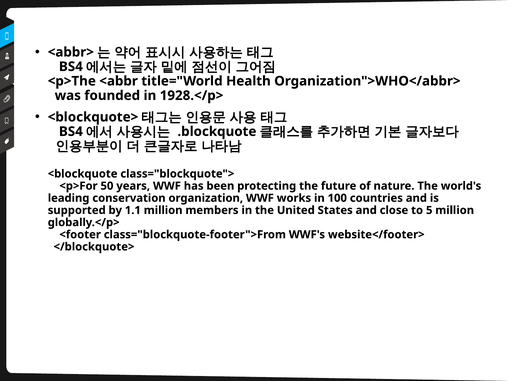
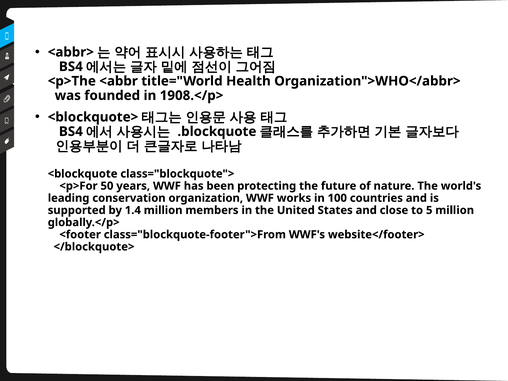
1928.</p>: 1928.</p> -> 1908.</p> (192, 96)
1.1: 1.1 -> 1.4 (133, 210)
